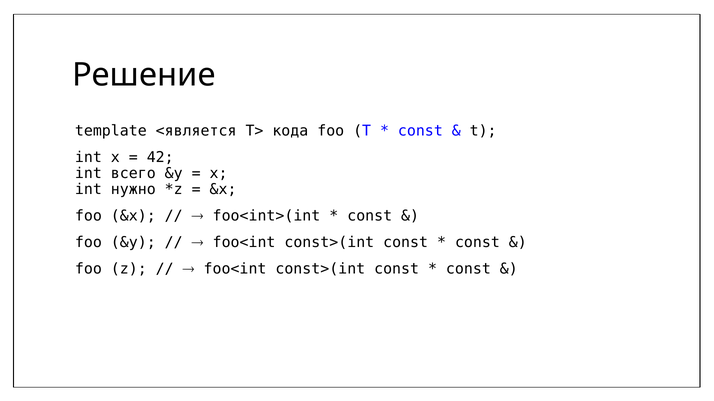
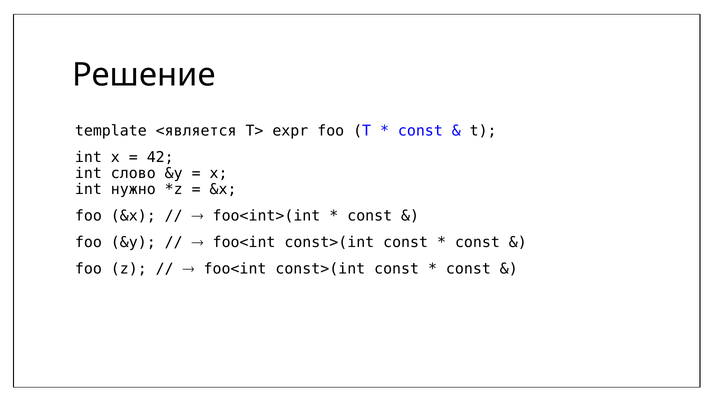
кода: кода -> expr (290, 131)
всего: всего -> слово (133, 174)
